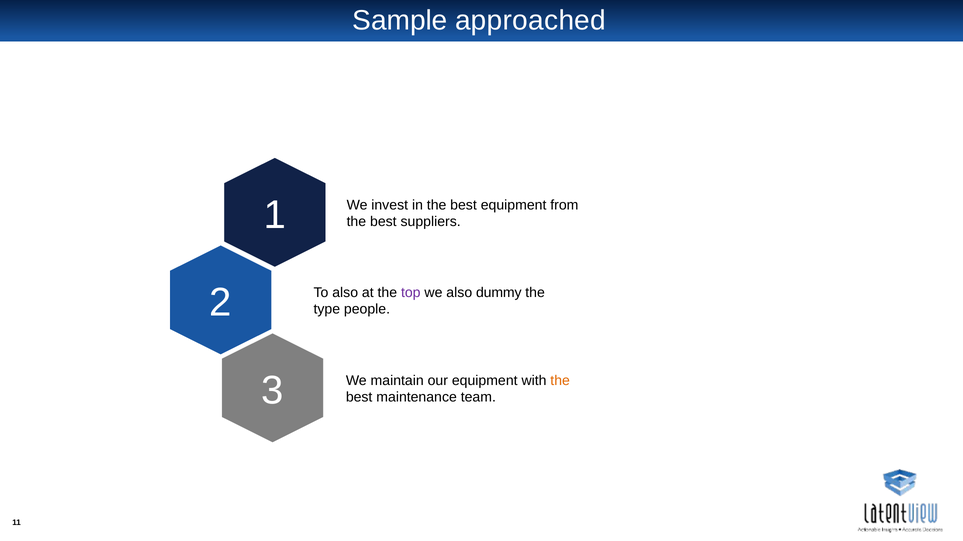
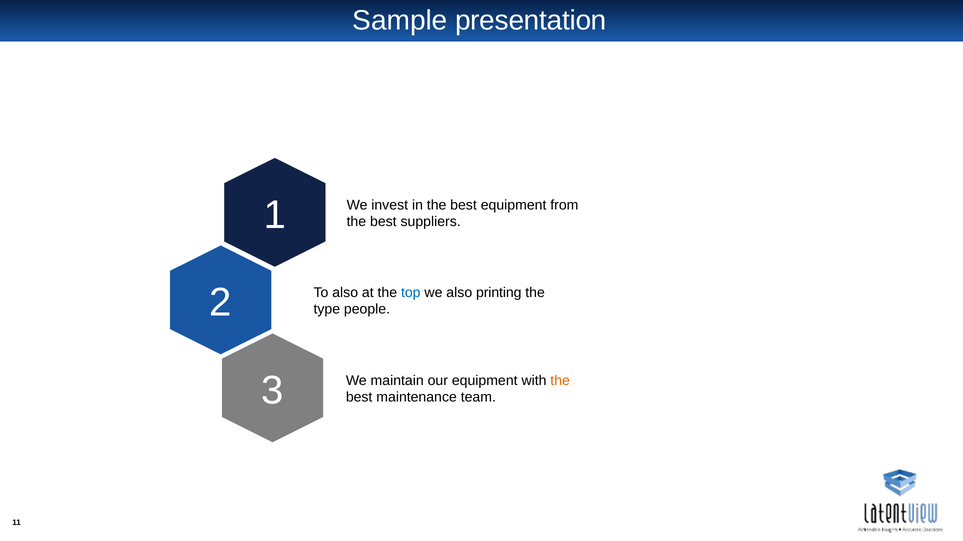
approached: approached -> presentation (531, 21)
top colour: purple -> blue (411, 293)
dummy: dummy -> printing (499, 293)
